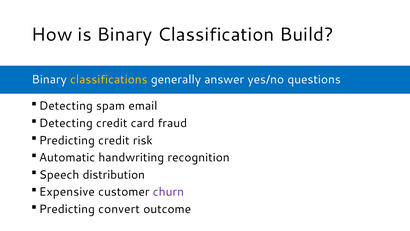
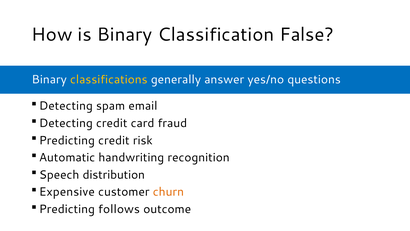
Build: Build -> False (307, 34)
churn colour: purple -> orange (168, 192)
convert: convert -> follows (119, 209)
